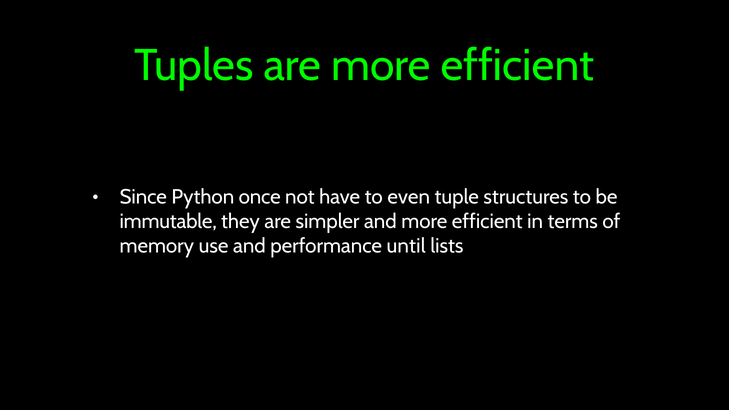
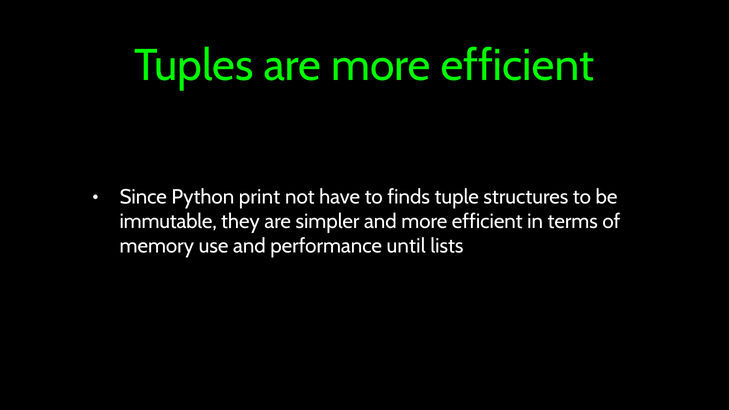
once: once -> print (260, 197)
even: even -> finds (409, 197)
